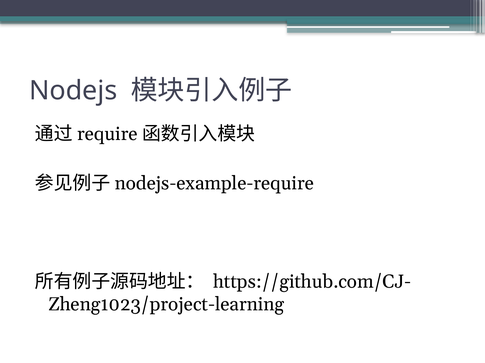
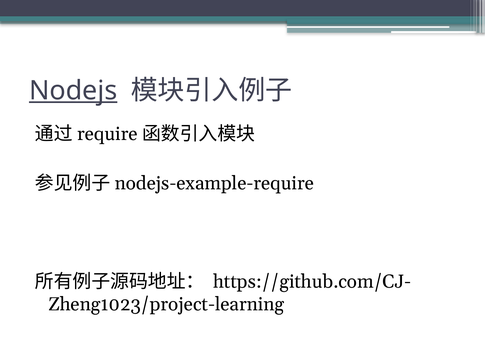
Nodejs underline: none -> present (73, 91)
